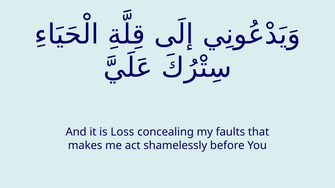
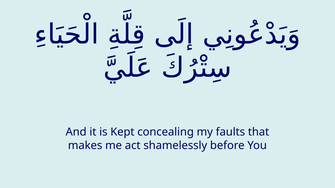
Loss: Loss -> Kept (122, 132)
